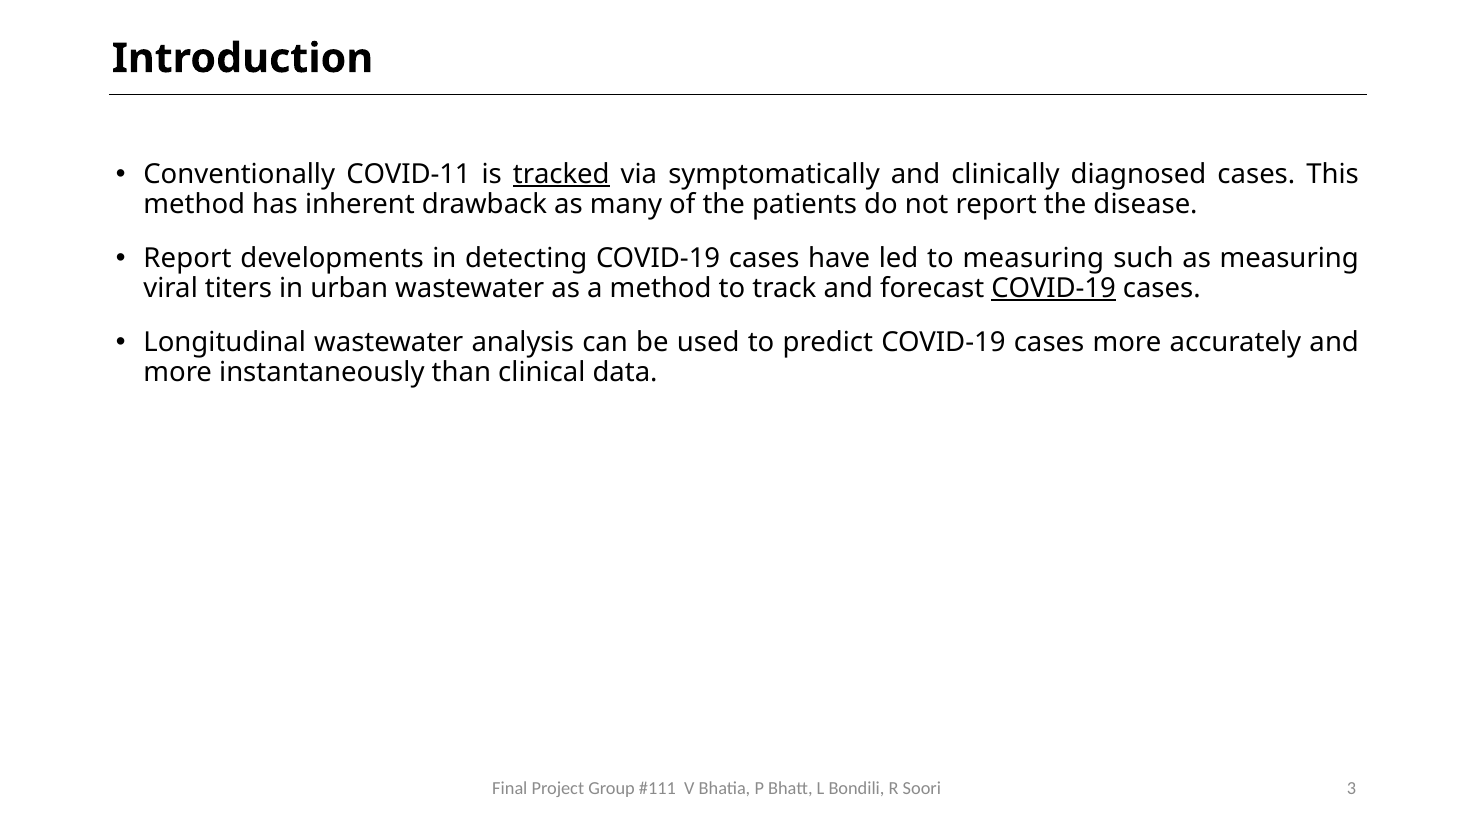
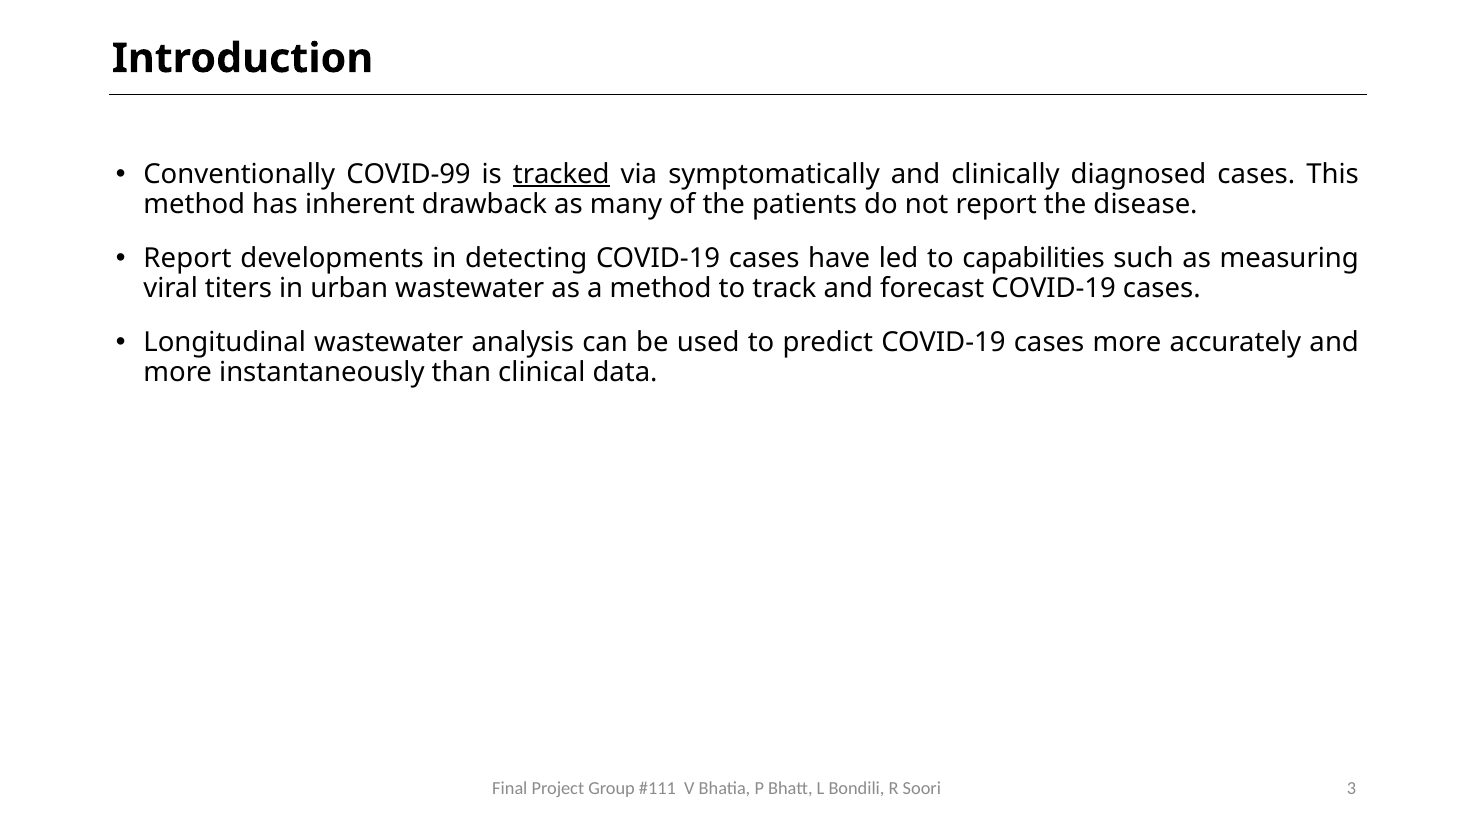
COVID-11: COVID-11 -> COVID-99 (408, 174)
to measuring: measuring -> capabilities (1034, 258)
COVID-19 underline: present -> none (1054, 288)
